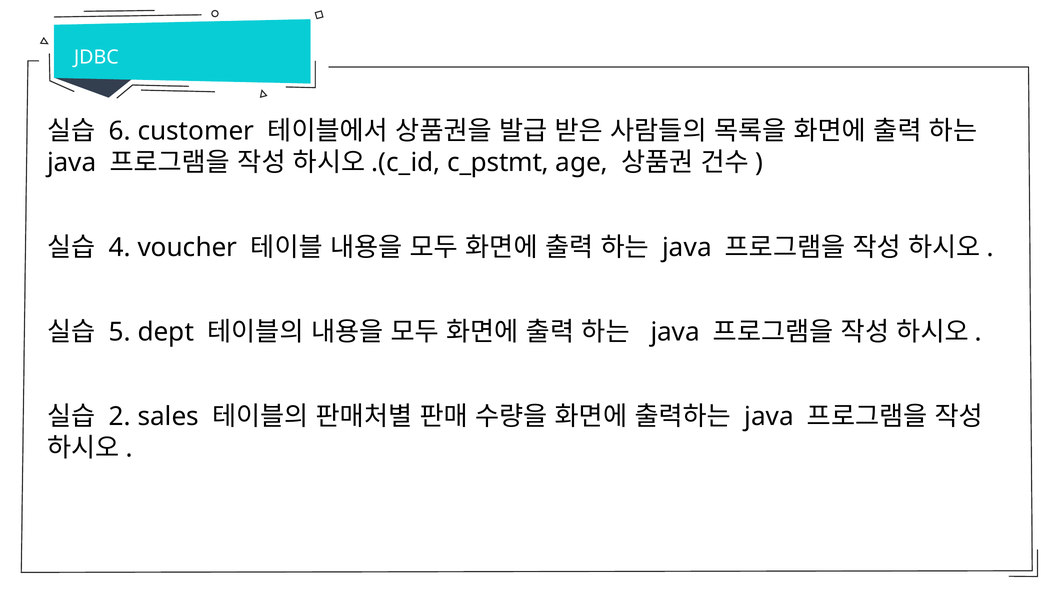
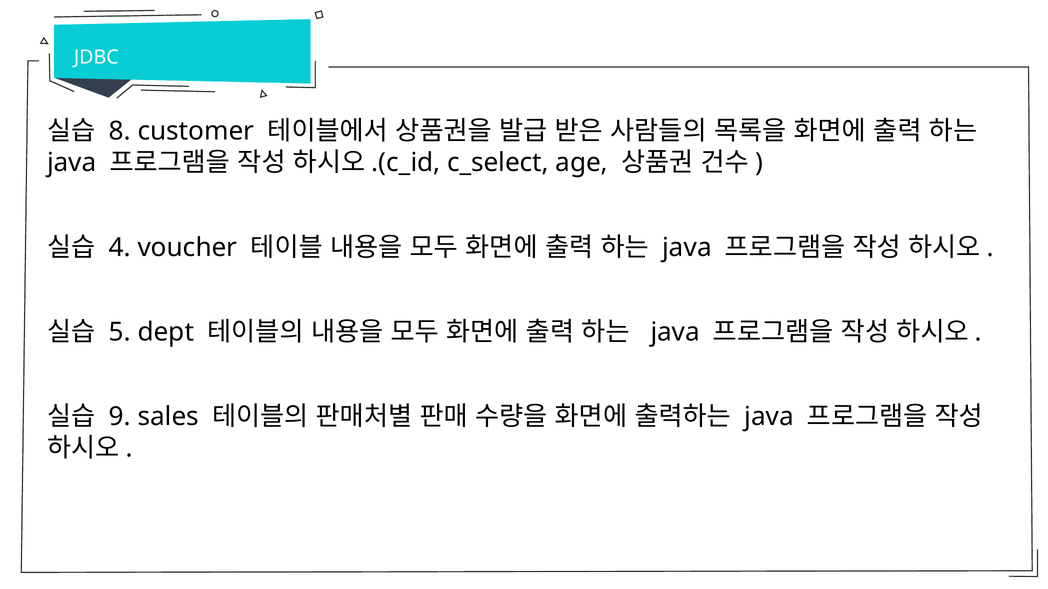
6: 6 -> 8 (120, 131)
c_pstmt: c_pstmt -> c_select (498, 163)
2: 2 -> 9 (120, 417)
